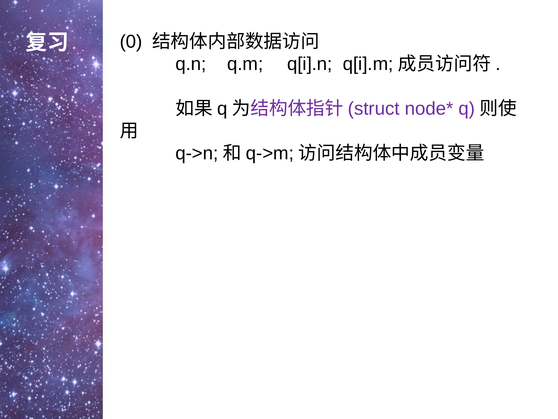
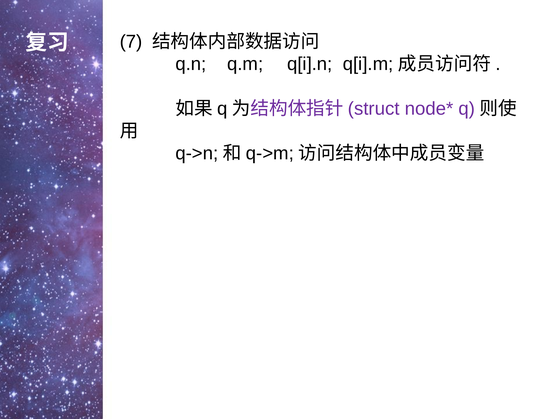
0: 0 -> 7 (131, 42)
